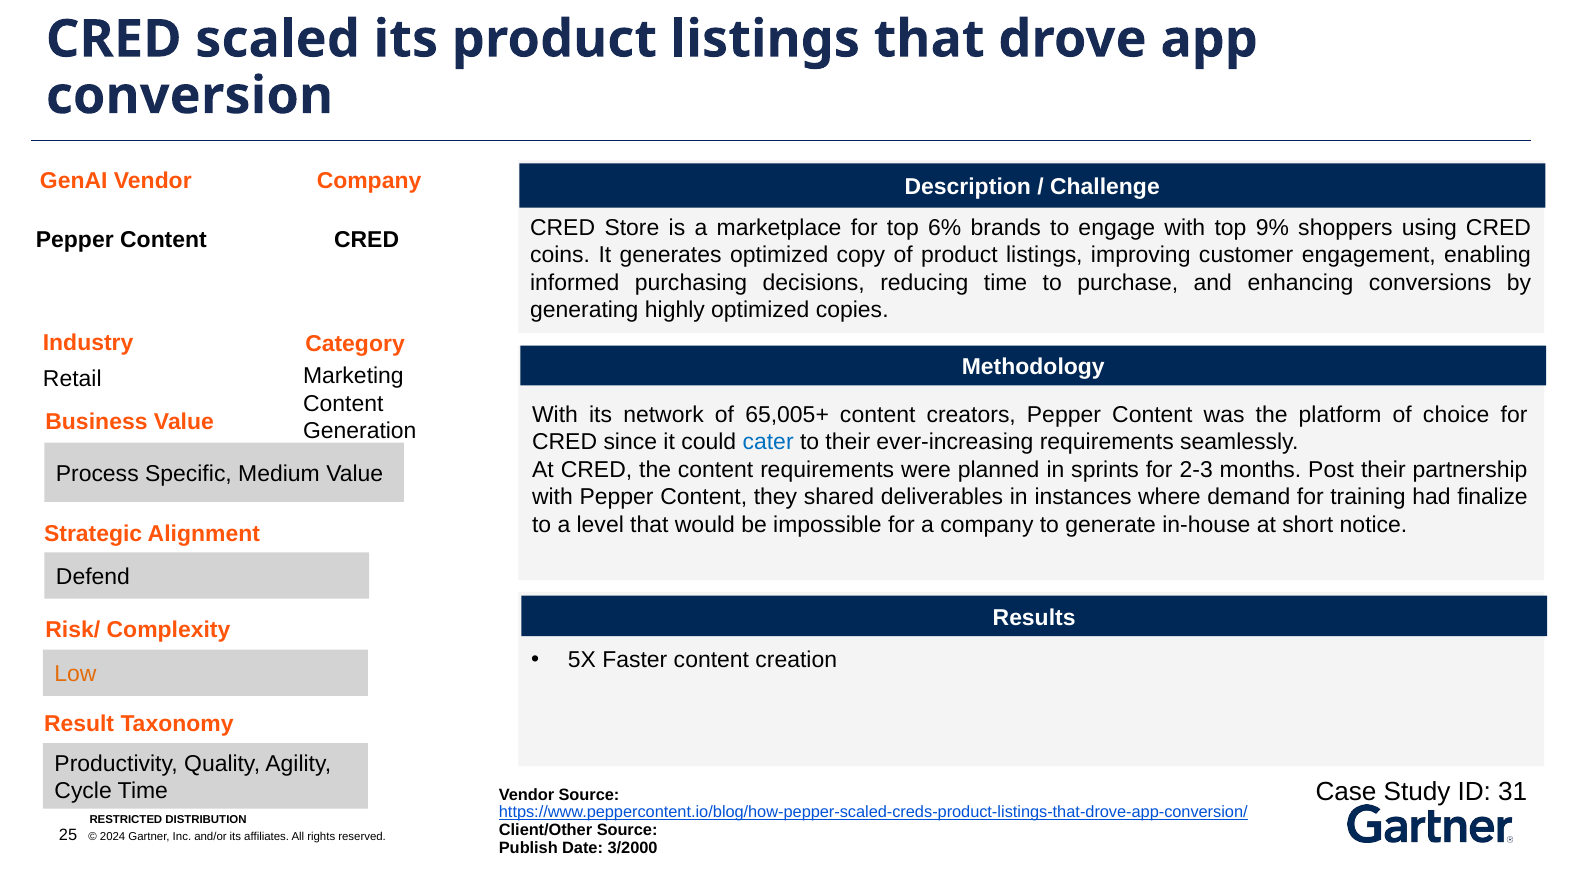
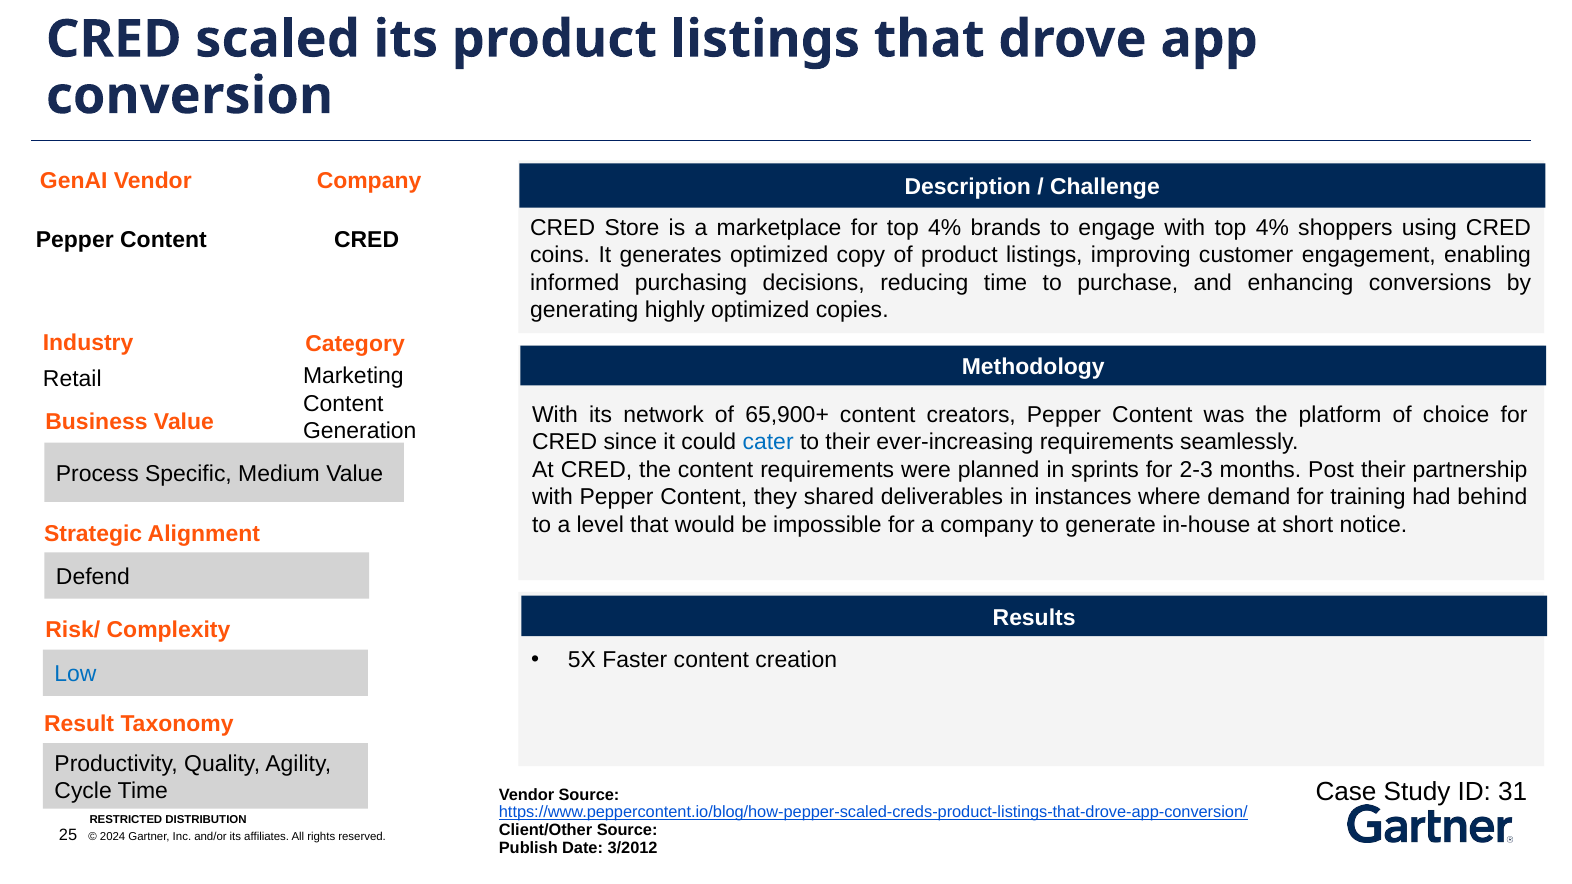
for top 6%: 6% -> 4% (945, 228)
with top 9%: 9% -> 4% (1272, 228)
65,005+: 65,005+ -> 65,900+ (787, 415)
finalize: finalize -> behind (1492, 497)
Low colour: orange -> blue (76, 674)
3/2000: 3/2000 -> 3/2012 (633, 848)
